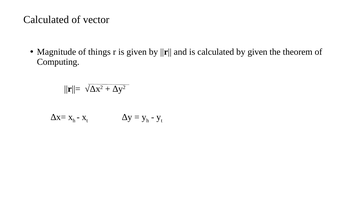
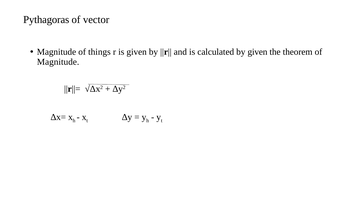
Calculated: Calculated -> Pythagoras (46, 20)
Computing: Computing -> Magnitude (58, 62)
